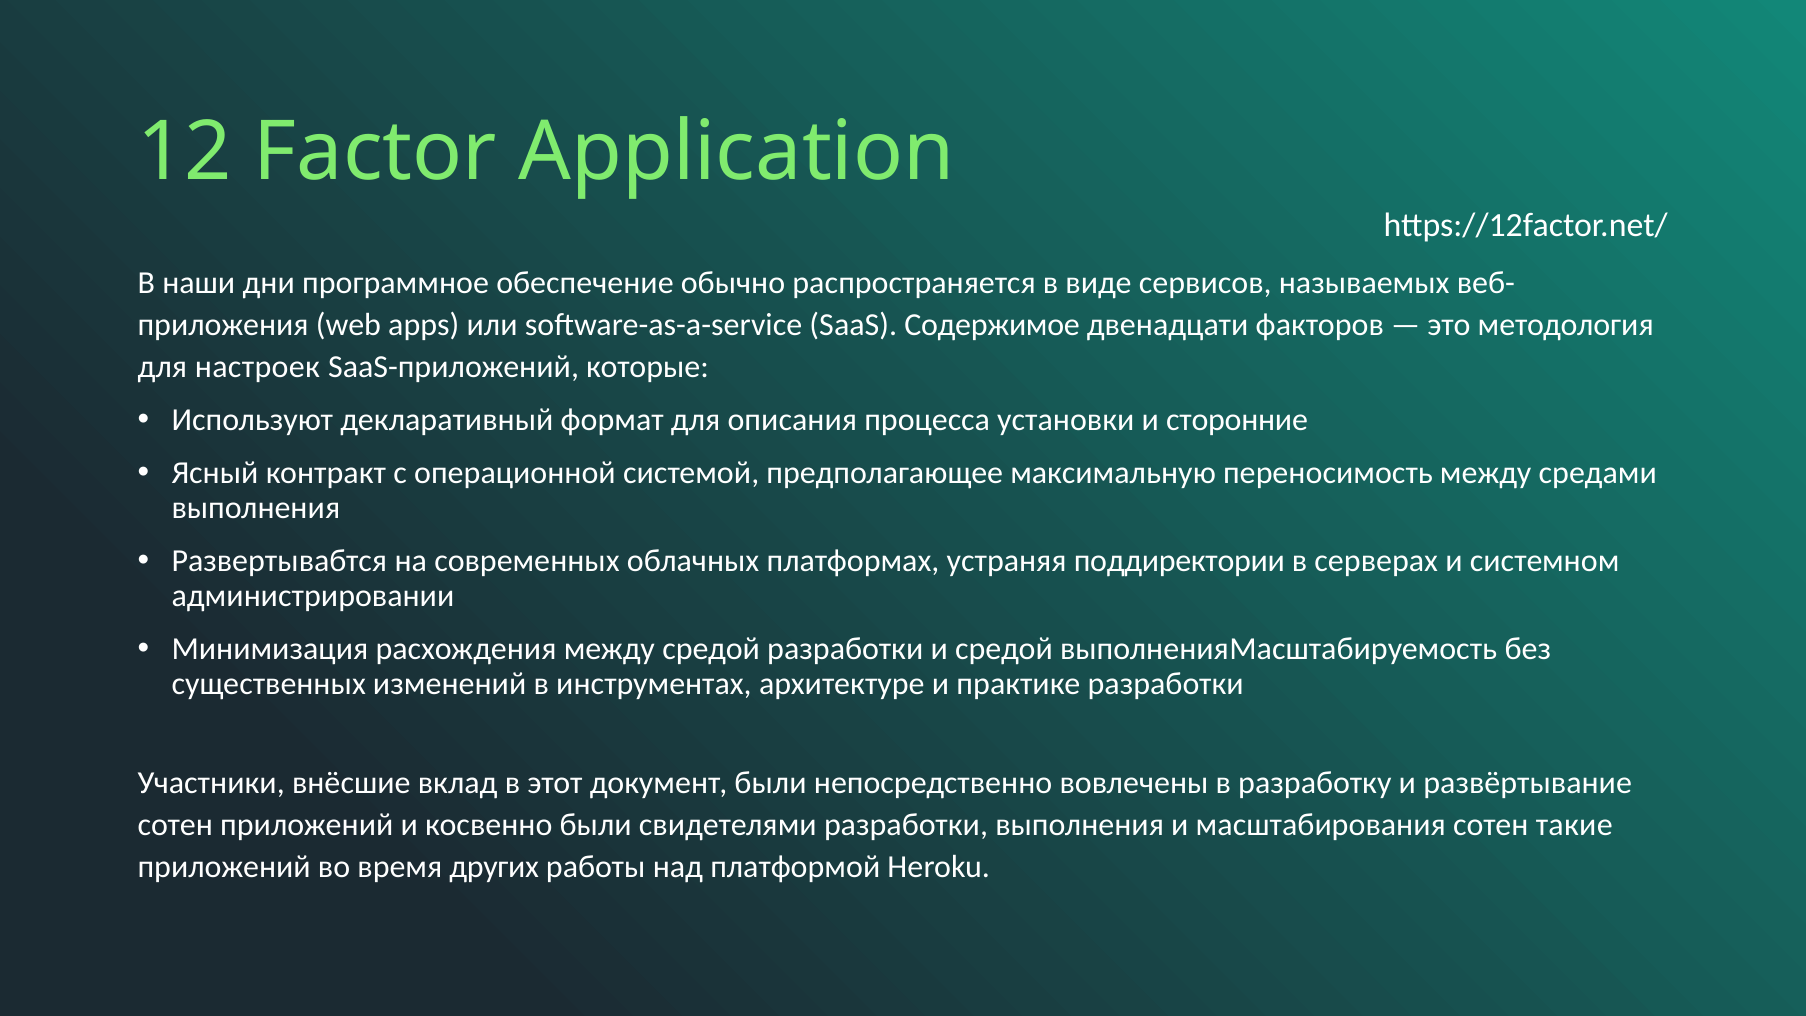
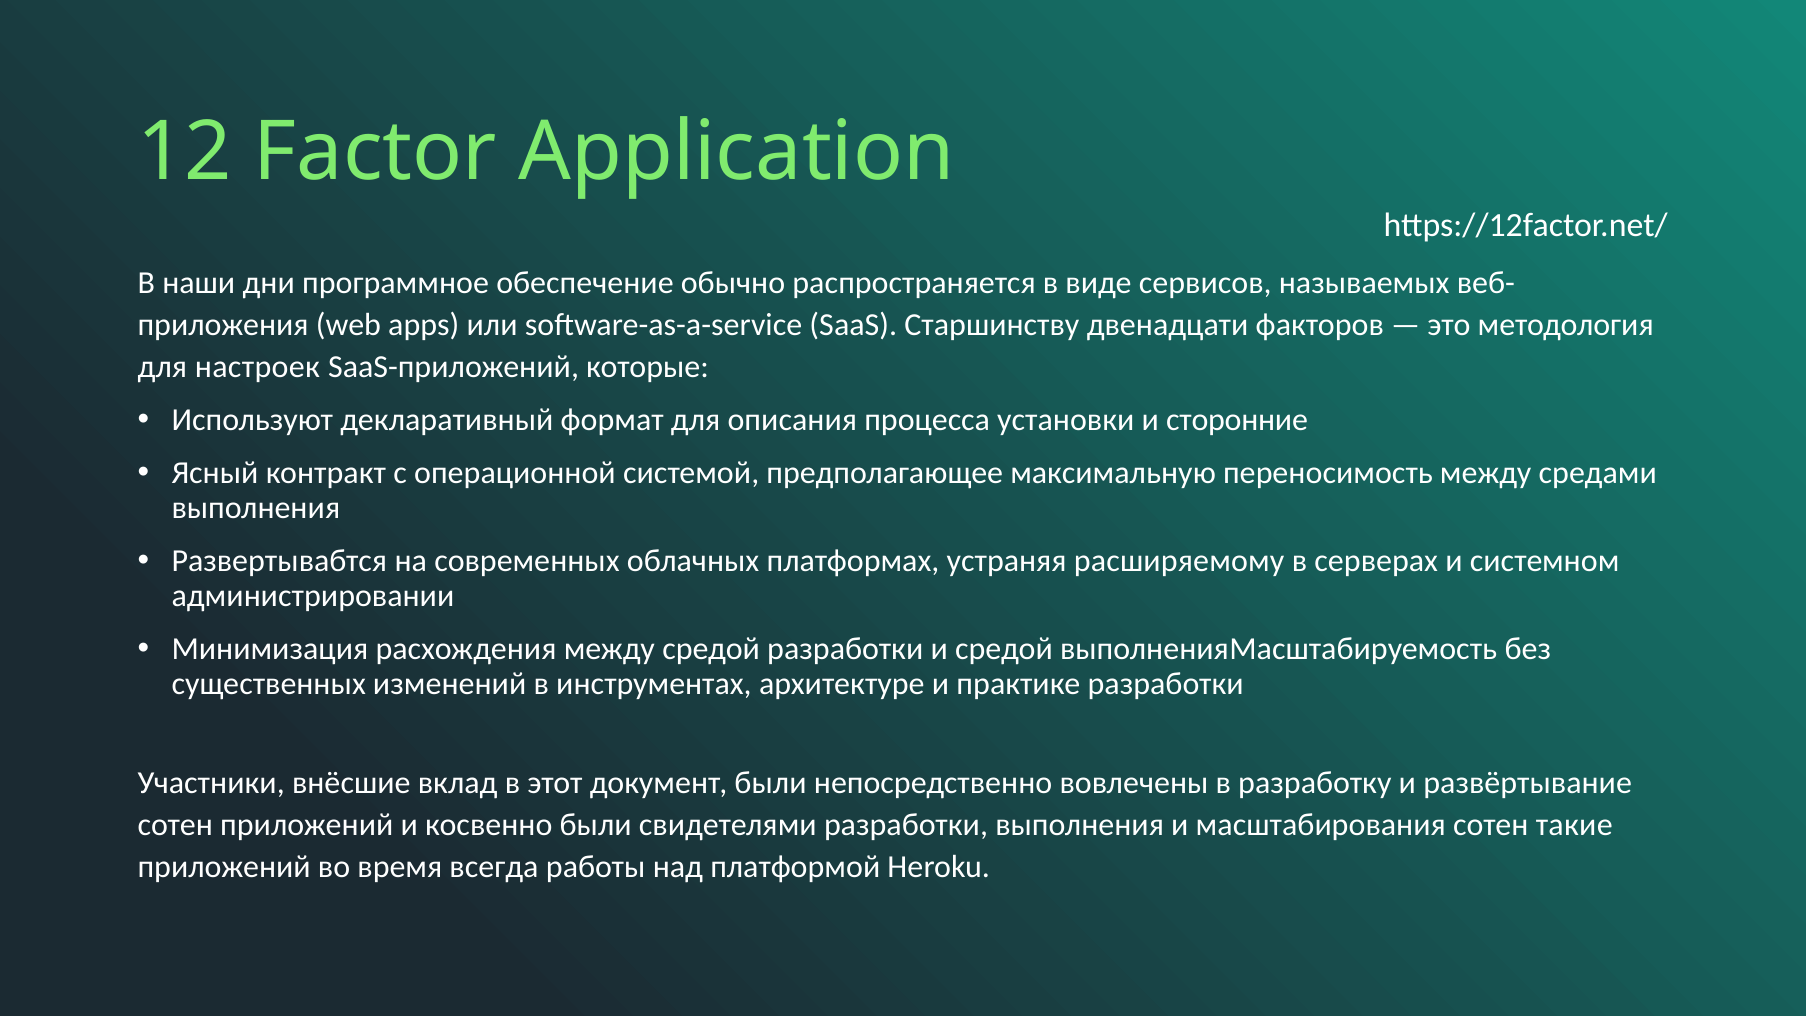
Содержимое: Содержимое -> Старшинству (992, 325)
поддиректории: поддиректории -> расширяемому (1179, 561)
других: других -> всегда (494, 867)
